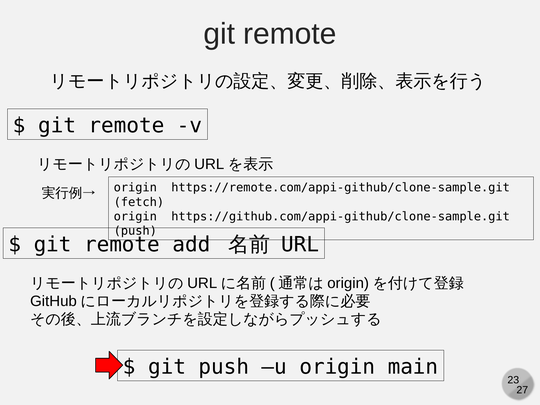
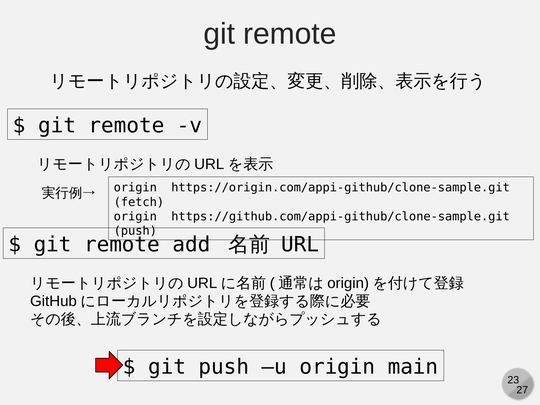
https://remote.com/appi-github/clone-sample.git: https://remote.com/appi-github/clone-sample.git -> https://origin.com/appi-github/clone-sample.git (341, 188)
